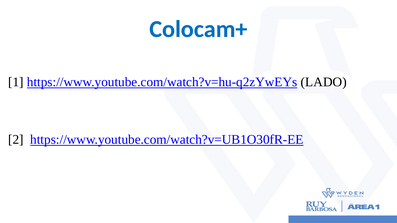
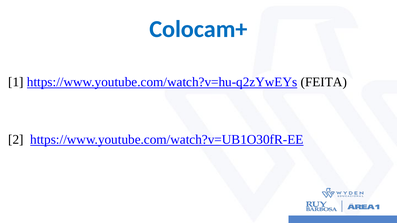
LADO: LADO -> FEITA (324, 82)
